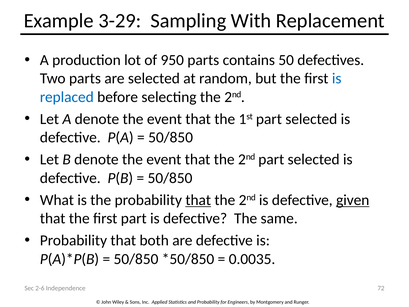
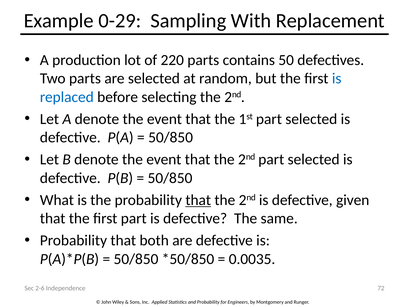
3-29: 3-29 -> 0-29 (120, 21)
950: 950 -> 220 (172, 60)
given underline: present -> none (353, 200)
